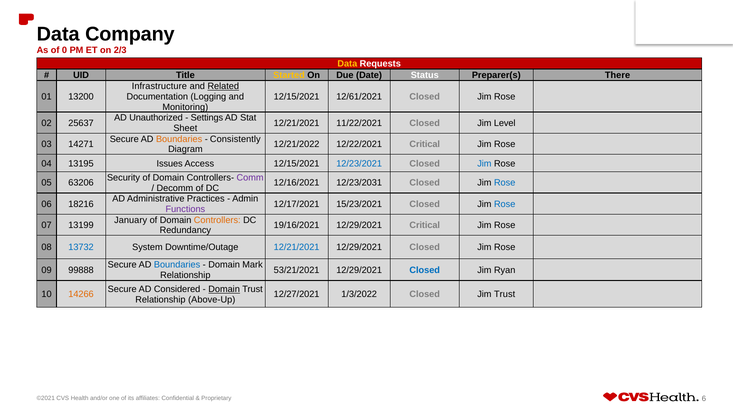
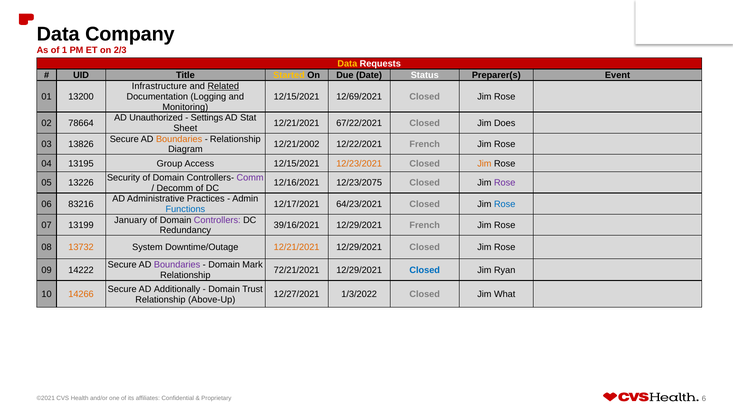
0: 0 -> 1 (65, 50)
There: There -> Event (618, 75)
12/61/2021: 12/61/2021 -> 12/69/2021 (359, 97)
25637: 25637 -> 78664 (81, 123)
11/22/2021: 11/22/2021 -> 67/22/2021 (359, 123)
Level: Level -> Does (505, 123)
Consistently: Consistently -> Relationship (235, 139)
14271: 14271 -> 13826 (81, 144)
12/21/2022: 12/21/2022 -> 12/21/2002 (297, 144)
12/22/2021 Critical: Critical -> French (425, 144)
Issues: Issues -> Group (170, 163)
12/23/2021 colour: blue -> orange (359, 163)
Jim colour: blue -> orange (484, 163)
63206: 63206 -> 13226 (81, 183)
12/23/2031: 12/23/2031 -> 12/23/2075 (359, 183)
Rose colour: blue -> purple (505, 183)
18216: 18216 -> 83216 (81, 204)
15/23/2021: 15/23/2021 -> 64/23/2021 (359, 204)
Functions colour: purple -> blue (185, 209)
Controllers colour: orange -> purple (217, 220)
19/16/2021: 19/16/2021 -> 39/16/2021 (297, 225)
12/29/2021 Critical: Critical -> French (425, 225)
13732 colour: blue -> orange (81, 247)
12/21/2021 colour: blue -> orange (297, 247)
Boundaries colour: blue -> purple (177, 264)
99888: 99888 -> 14222 (81, 270)
53/21/2021: 53/21/2021 -> 72/21/2021 (297, 270)
Considered: Considered -> Additionally (177, 289)
Domain underline: present -> none (224, 289)
Jim Trust: Trust -> What (505, 294)
